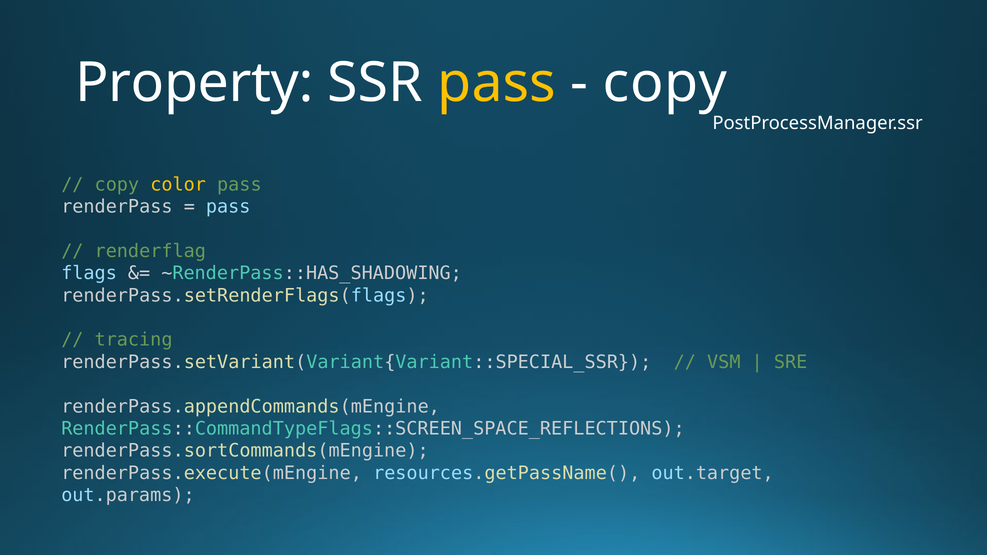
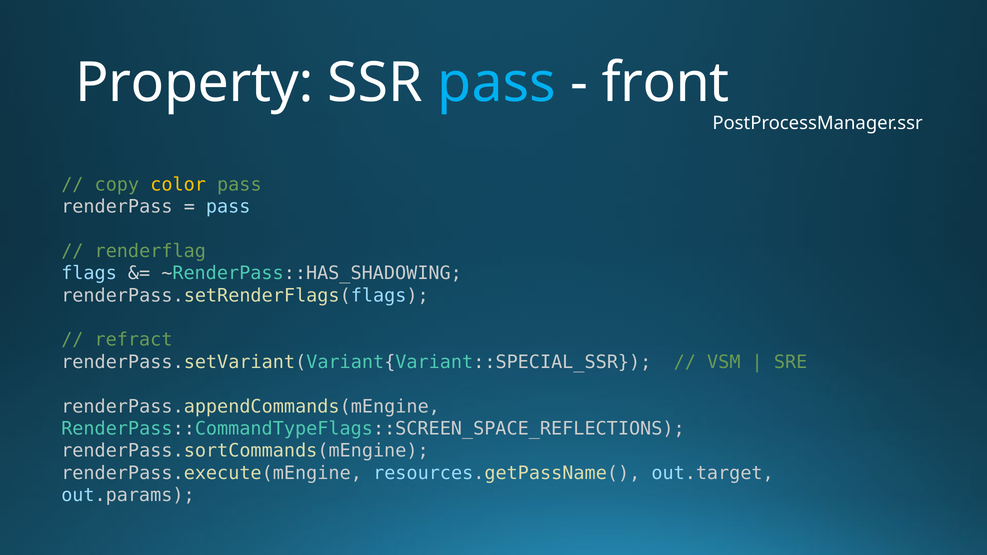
pass colour: yellow -> light blue (497, 83)
copy: copy -> front (666, 83)
tracing: tracing -> refract (134, 340)
